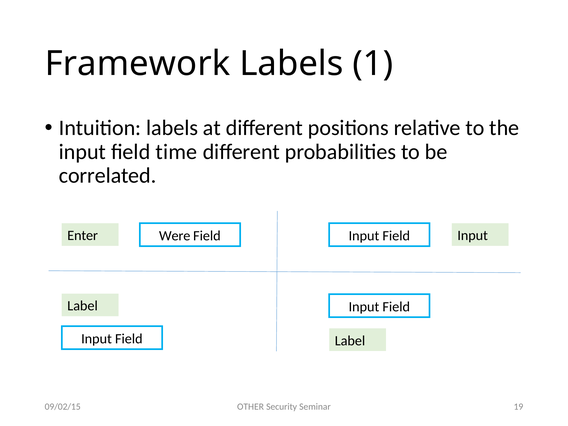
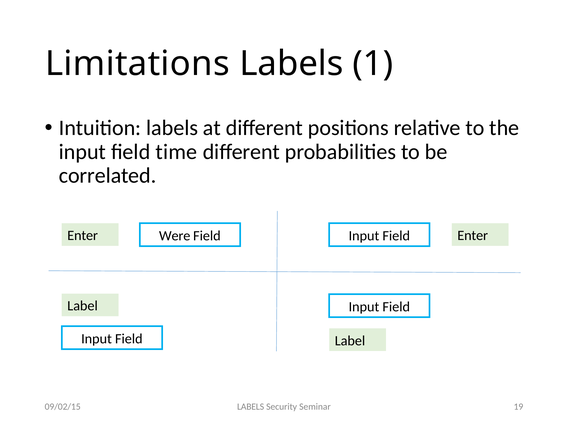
Framework: Framework -> Limitations (137, 64)
Input Field Input: Input -> Enter (473, 236)
OTHER: OTHER -> LABELS (251, 407)
